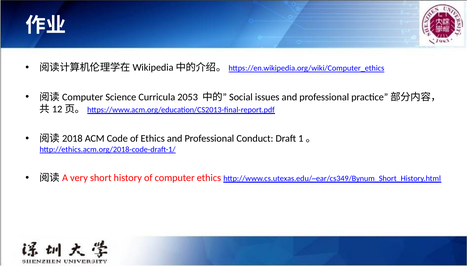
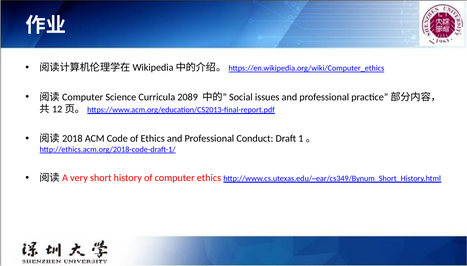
2053: 2053 -> 2089 (188, 97)
